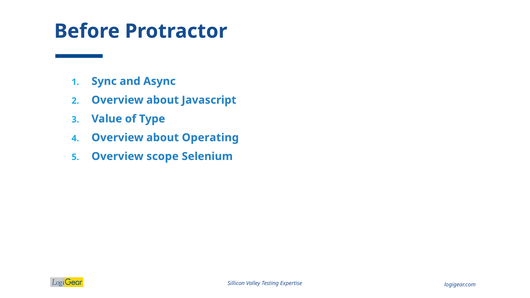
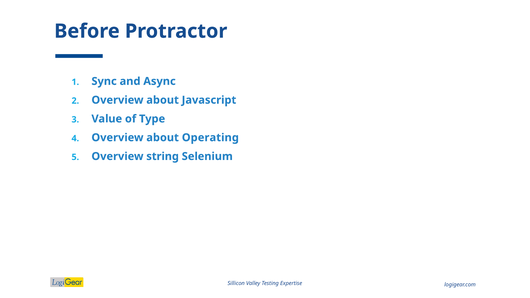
scope: scope -> string (163, 156)
